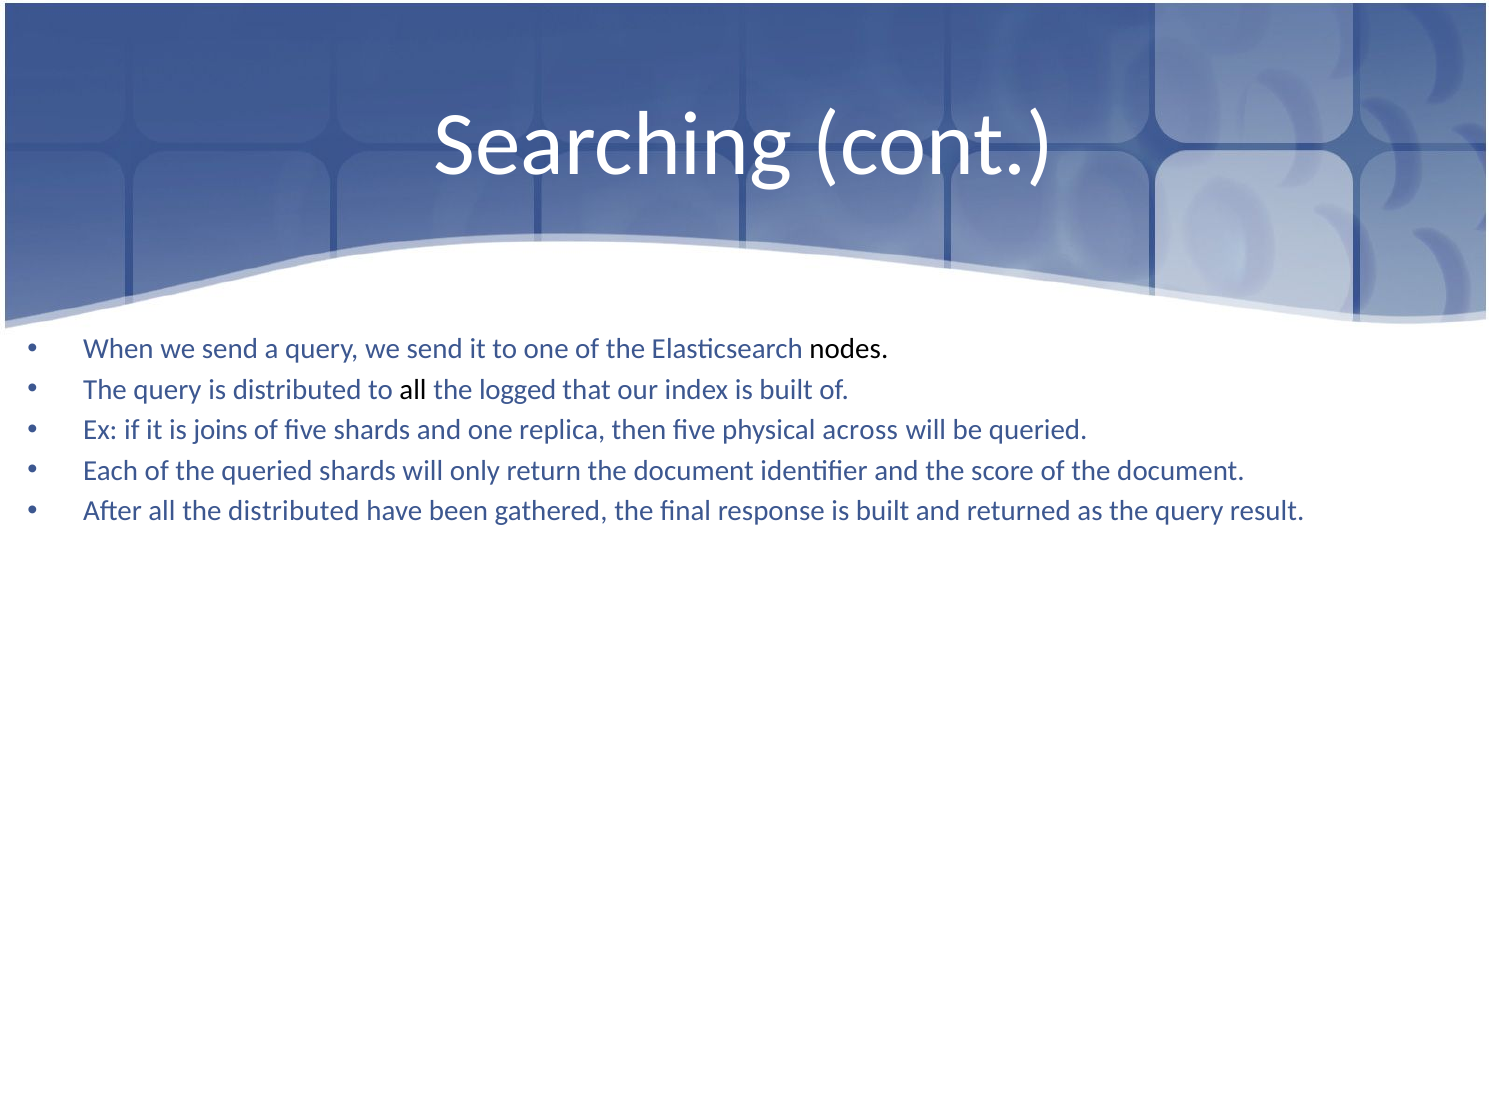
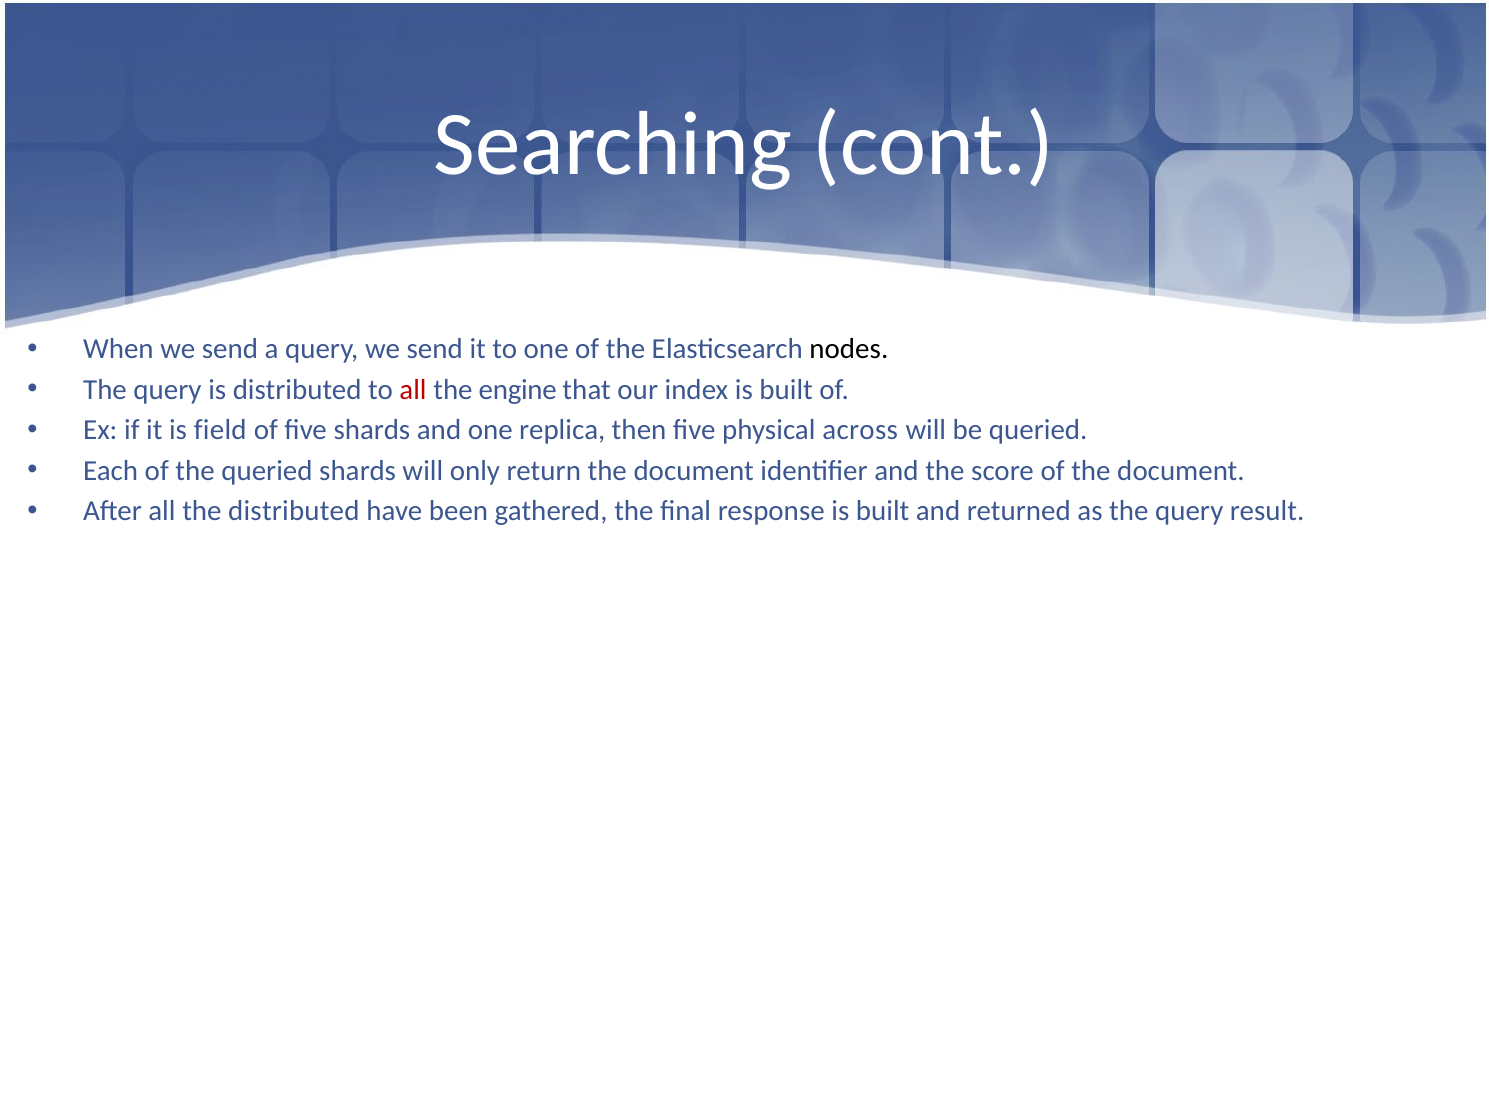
all colour: black -> red (413, 390)
logged: logged -> engine (518, 390)
joins: joins -> field (220, 431)
